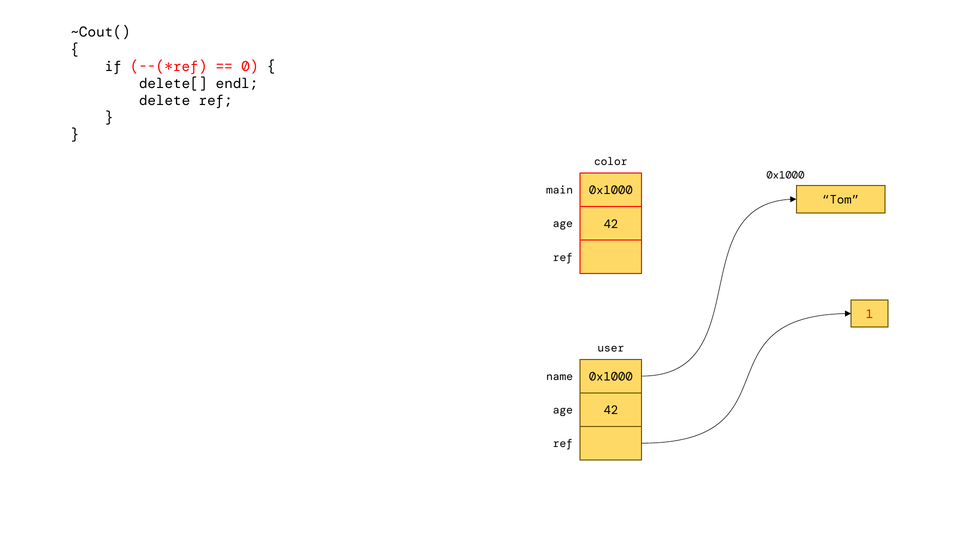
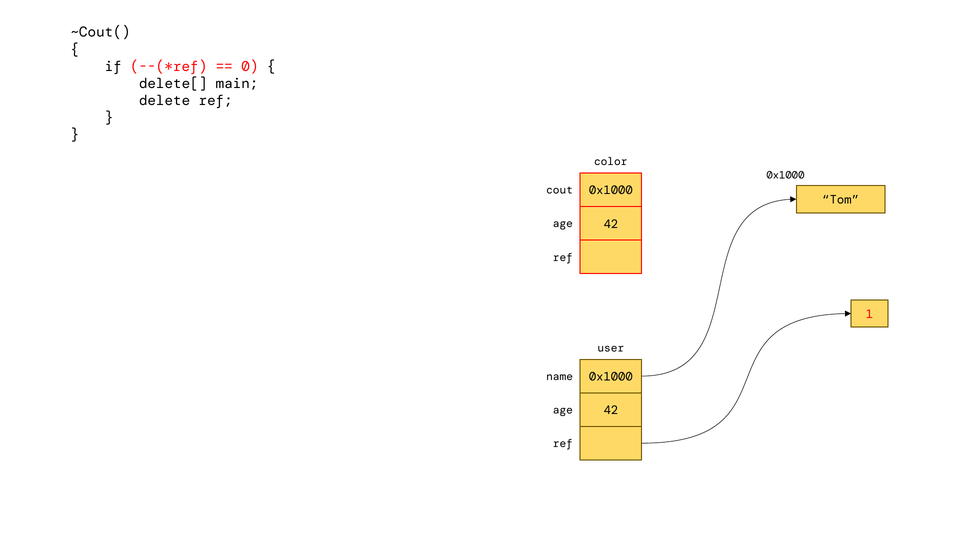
endl: endl -> main (237, 83)
main: main -> cout (560, 190)
